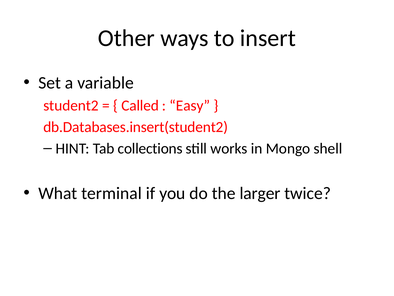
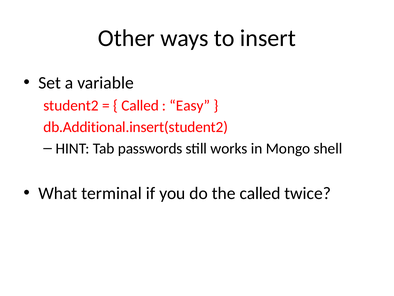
db.Databases.insert(student2: db.Databases.insert(student2 -> db.Additional.insert(student2 (136, 127)
collections: collections -> passwords (150, 148)
the larger: larger -> called (260, 193)
